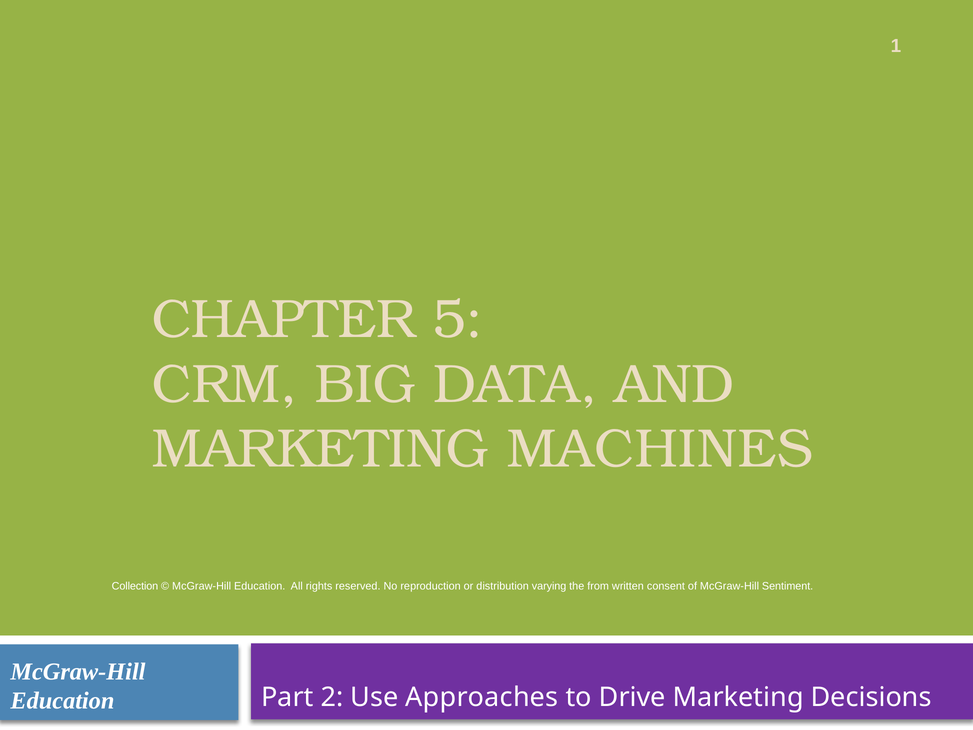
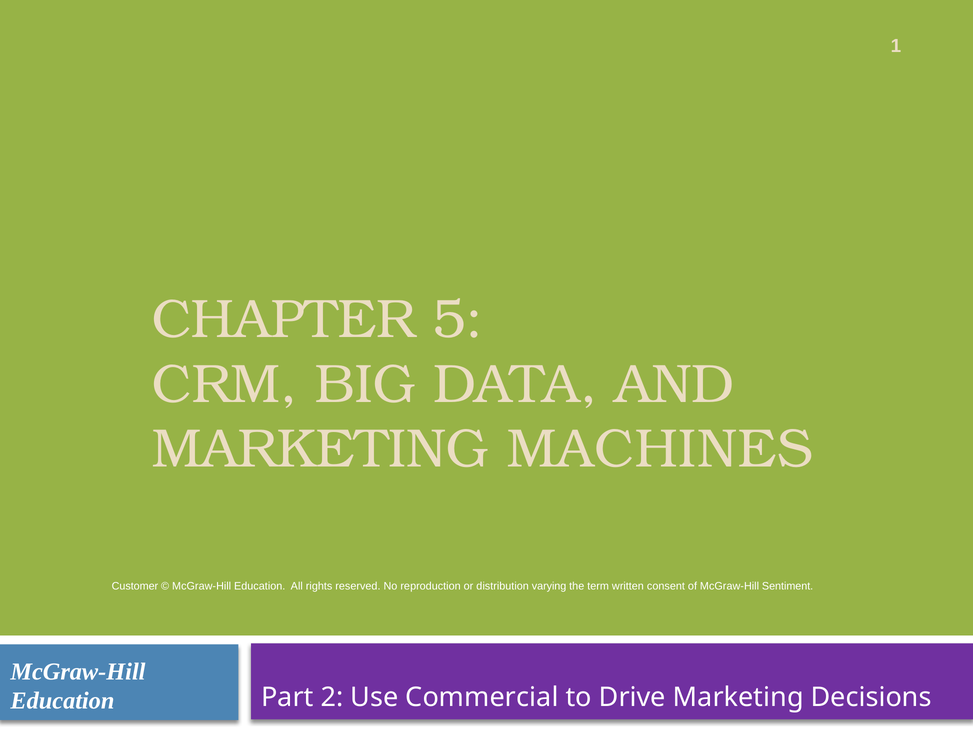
Collection: Collection -> Customer (135, 586)
from: from -> term (598, 586)
Approaches: Approaches -> Commercial (482, 697)
